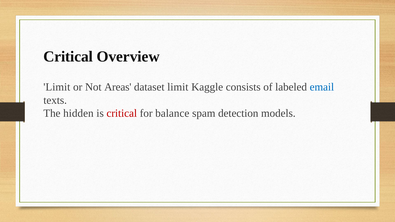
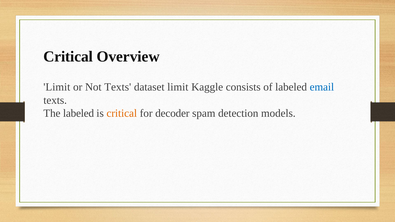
Not Areas: Areas -> Texts (118, 87)
The hidden: hidden -> labeled (79, 113)
critical colour: red -> orange (122, 113)
balance: balance -> decoder (172, 113)
